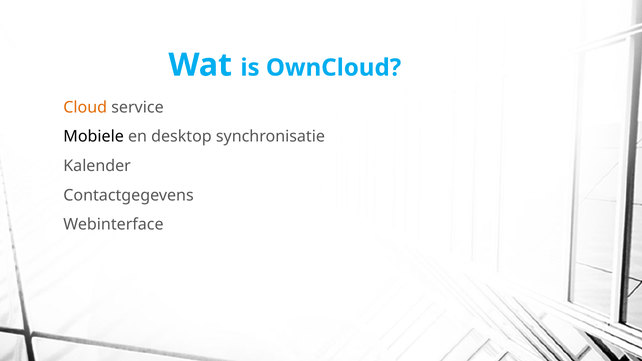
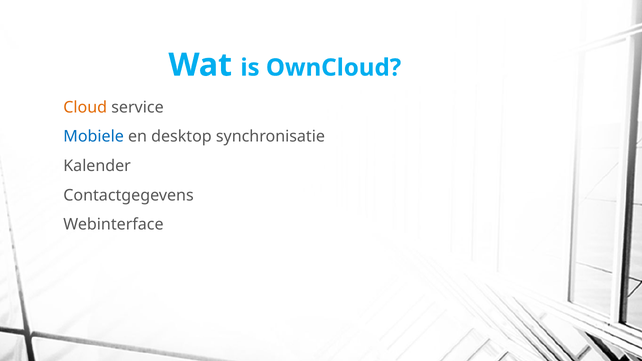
Mobiele colour: black -> blue (94, 137)
